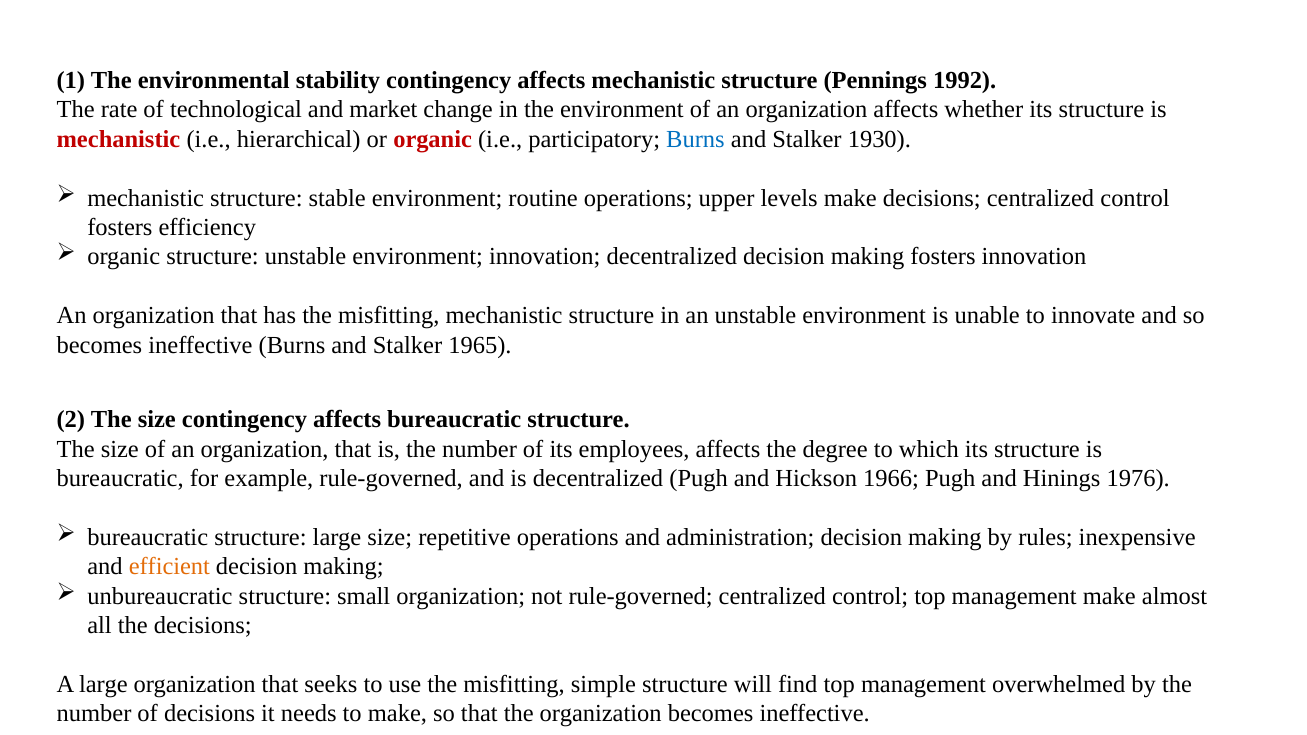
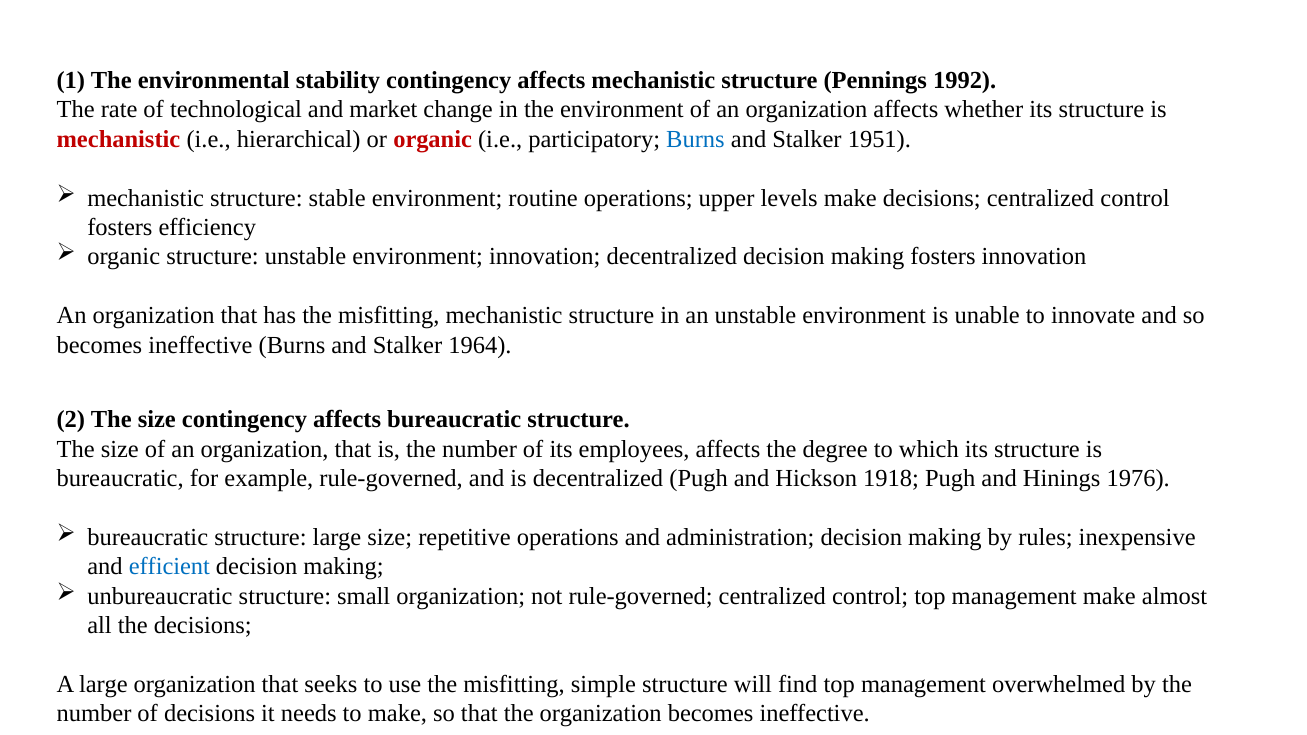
1930: 1930 -> 1951 (879, 139)
1965: 1965 -> 1964 (480, 345)
1966: 1966 -> 1918 (891, 479)
efficient colour: orange -> blue (169, 567)
